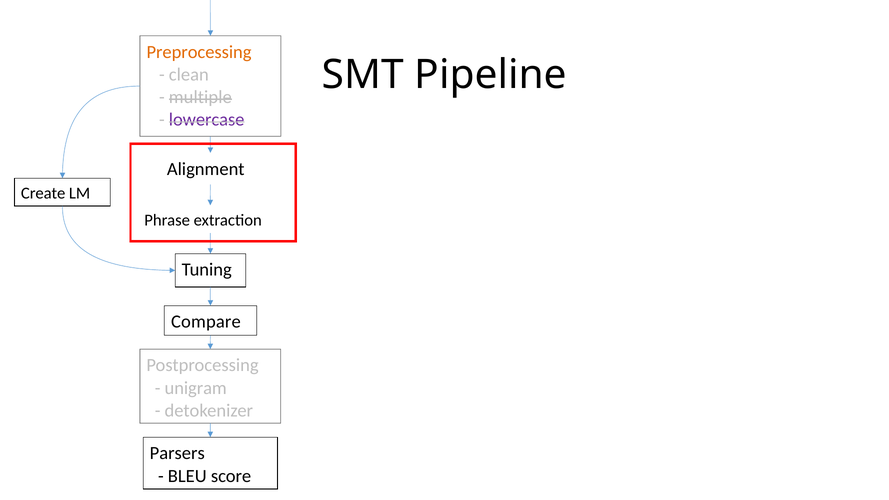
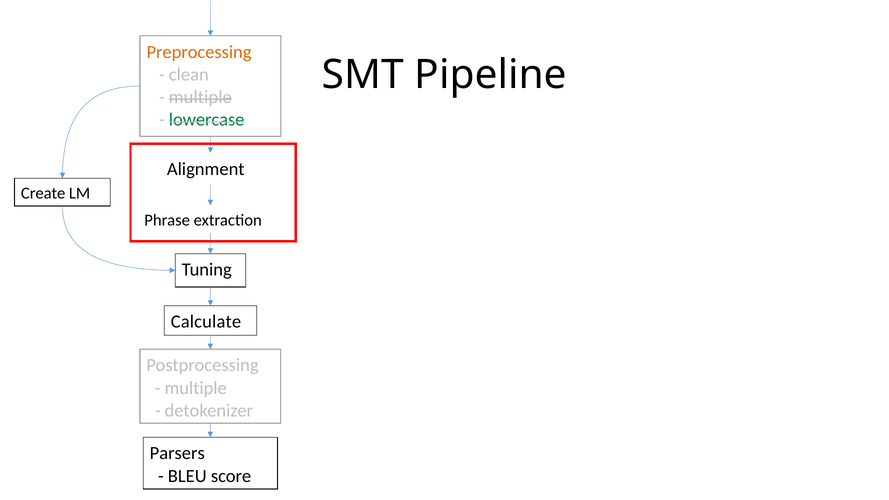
lowercase colour: purple -> green (207, 120)
Compare: Compare -> Calculate (206, 322)
unigram: unigram -> multiple (196, 388)
